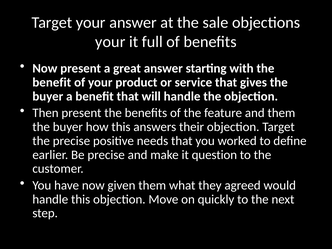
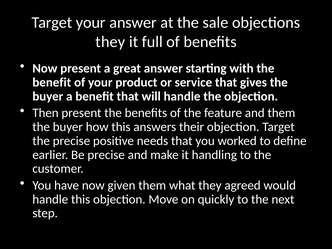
your: your -> they (110, 42)
question: question -> handling (214, 155)
